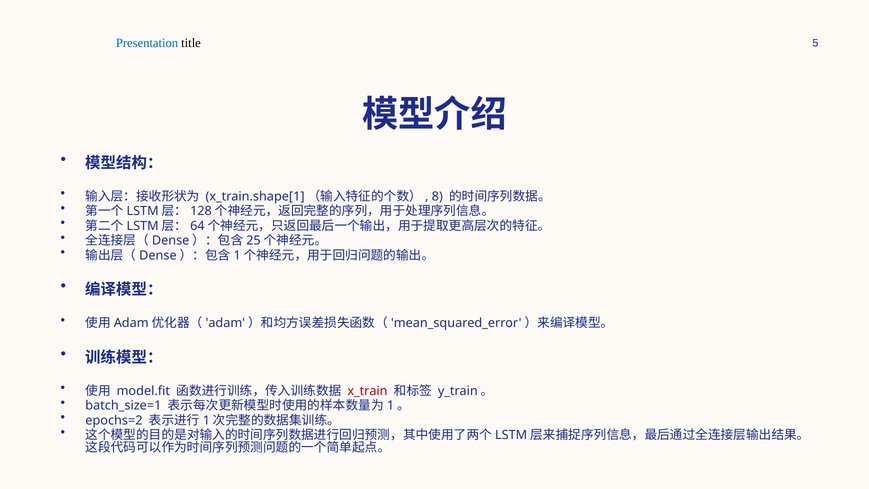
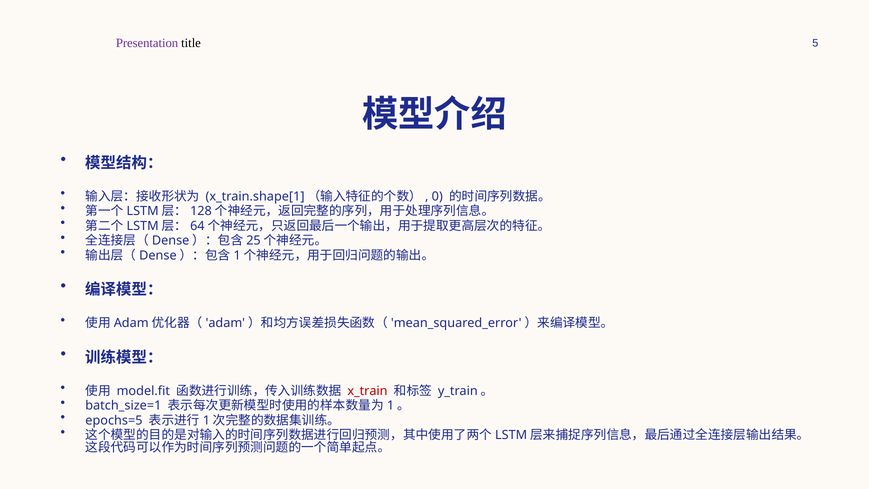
Presentation colour: blue -> purple (147, 43)
8: 8 -> 0 (437, 196)
epochs=2: epochs=2 -> epochs=5 (114, 420)
